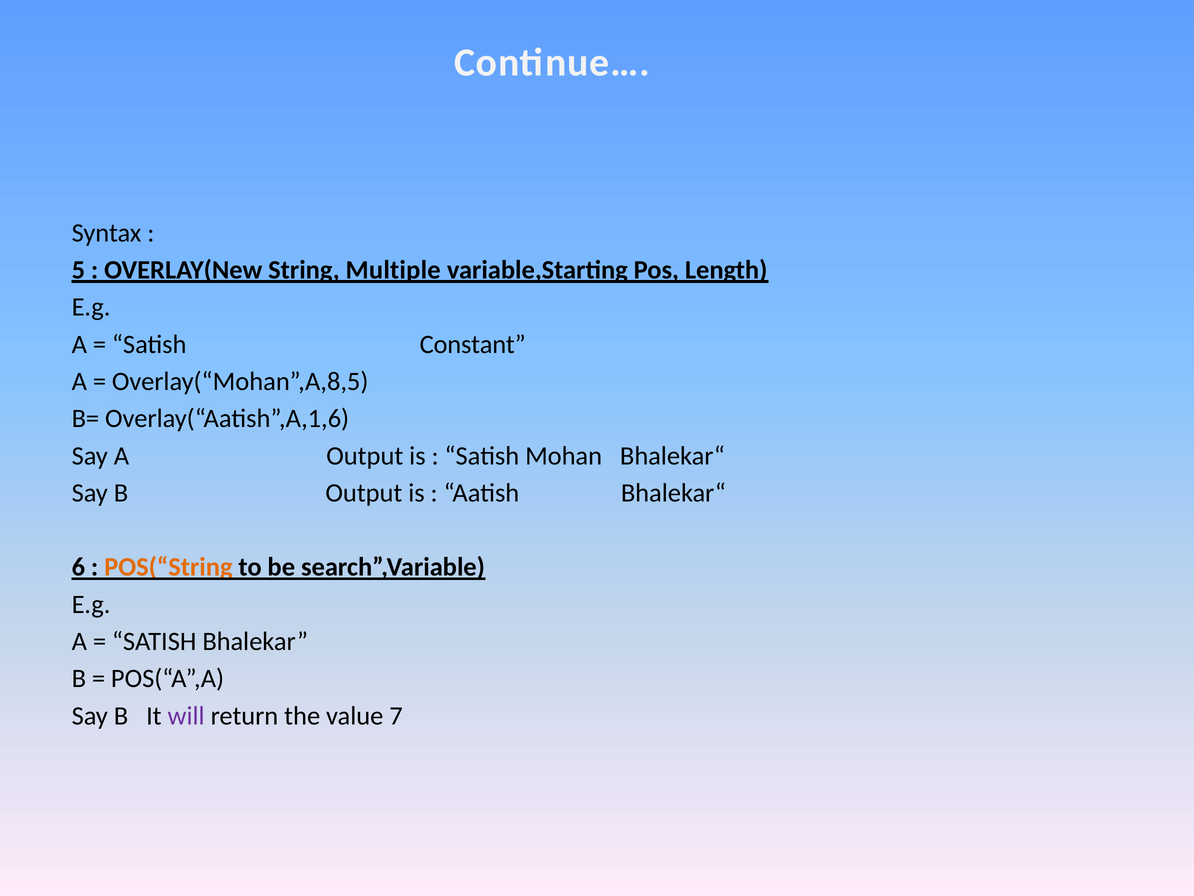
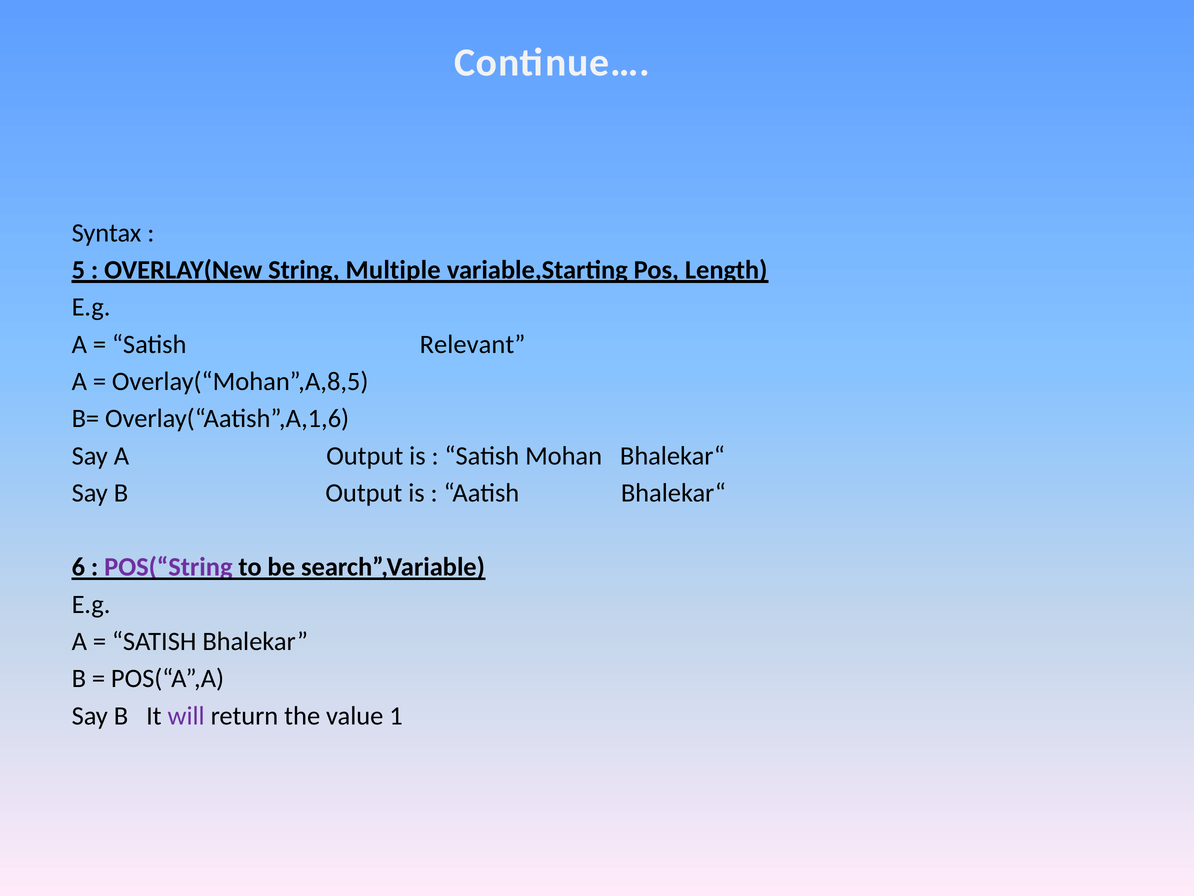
Constant: Constant -> Relevant (473, 344)
POS(“String colour: orange -> purple (168, 567)
7: 7 -> 1 (396, 715)
